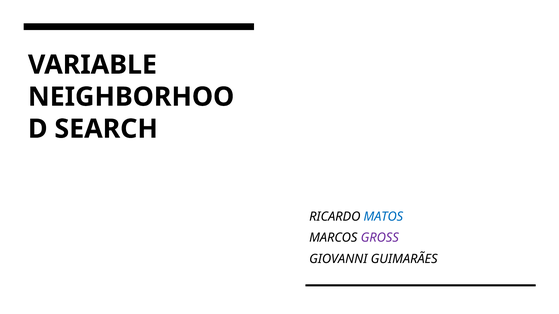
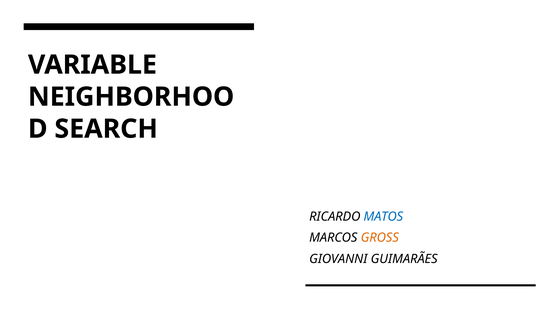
GROSS colour: purple -> orange (380, 238)
